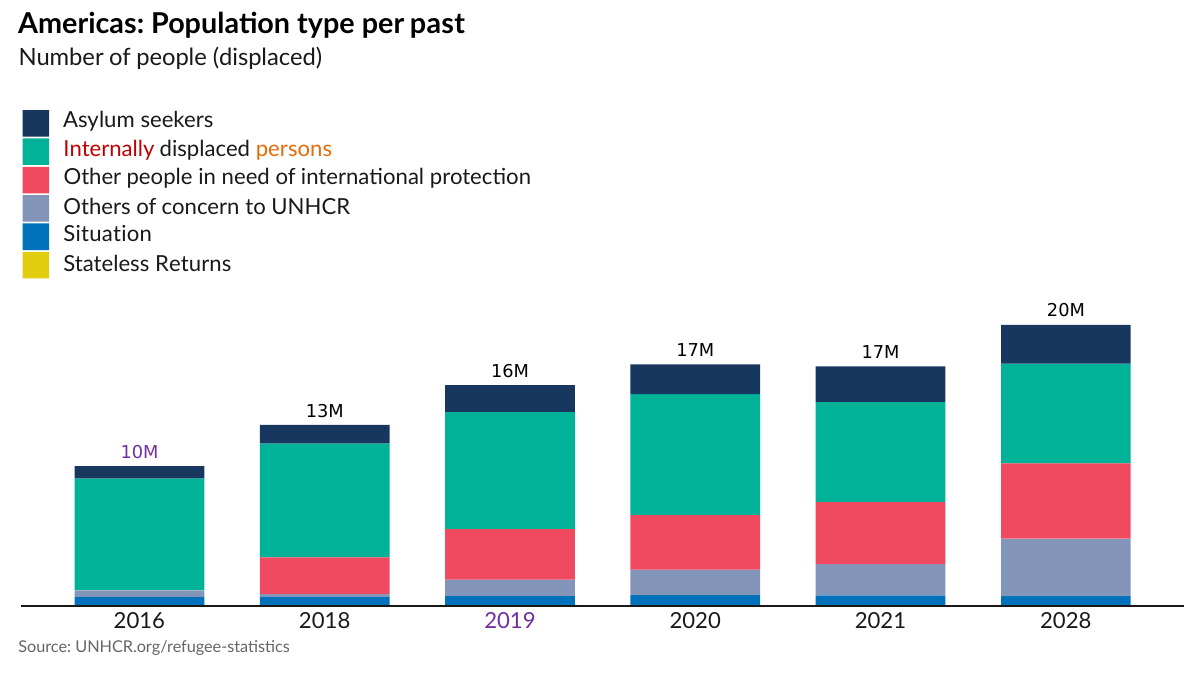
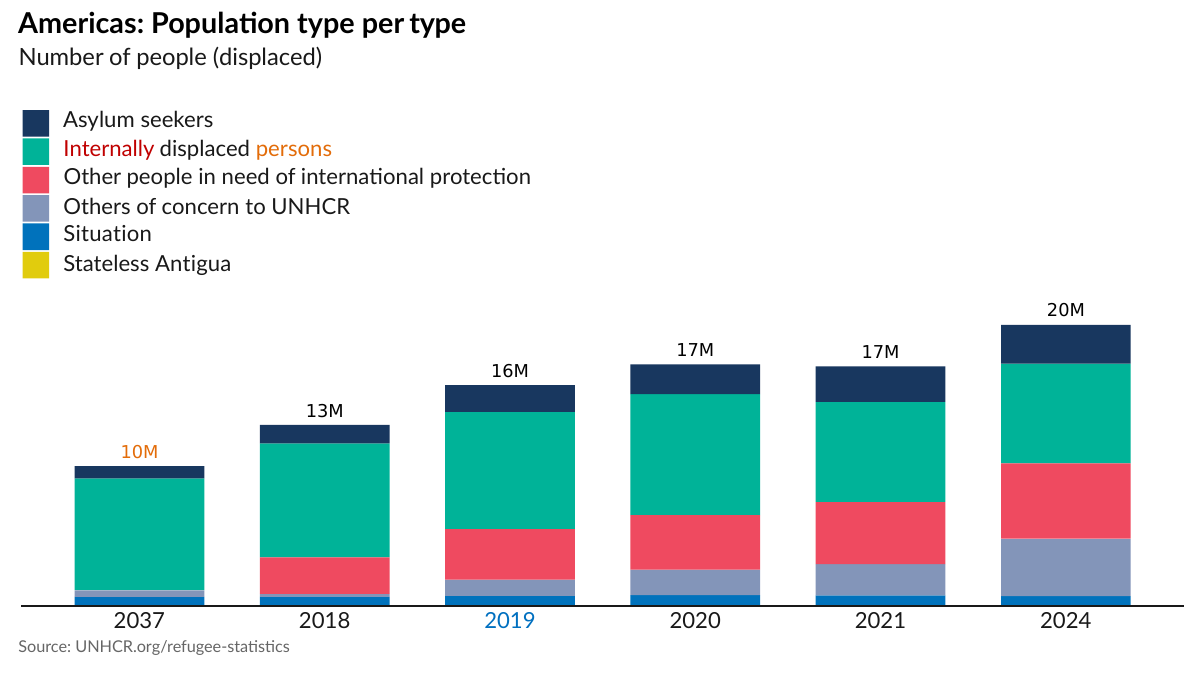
per past: past -> type (438, 24)
Returns: Returns -> Antigua (193, 264)
10M colour: purple -> orange (140, 453)
2016: 2016 -> 2037 (139, 622)
2019 colour: purple -> blue (510, 622)
2028: 2028 -> 2024 (1066, 622)
